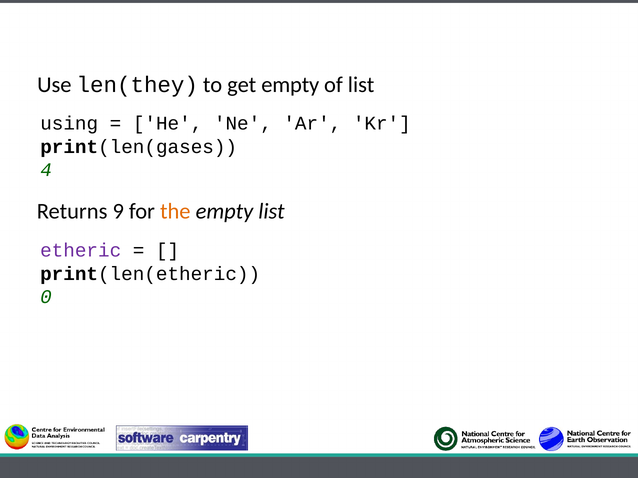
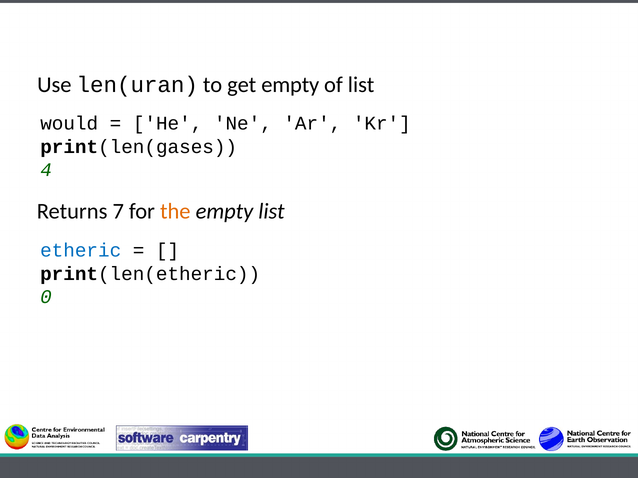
len(they: len(they -> len(uran (137, 85)
using: using -> would (69, 124)
9: 9 -> 7 (118, 212)
etheric colour: purple -> blue (81, 251)
